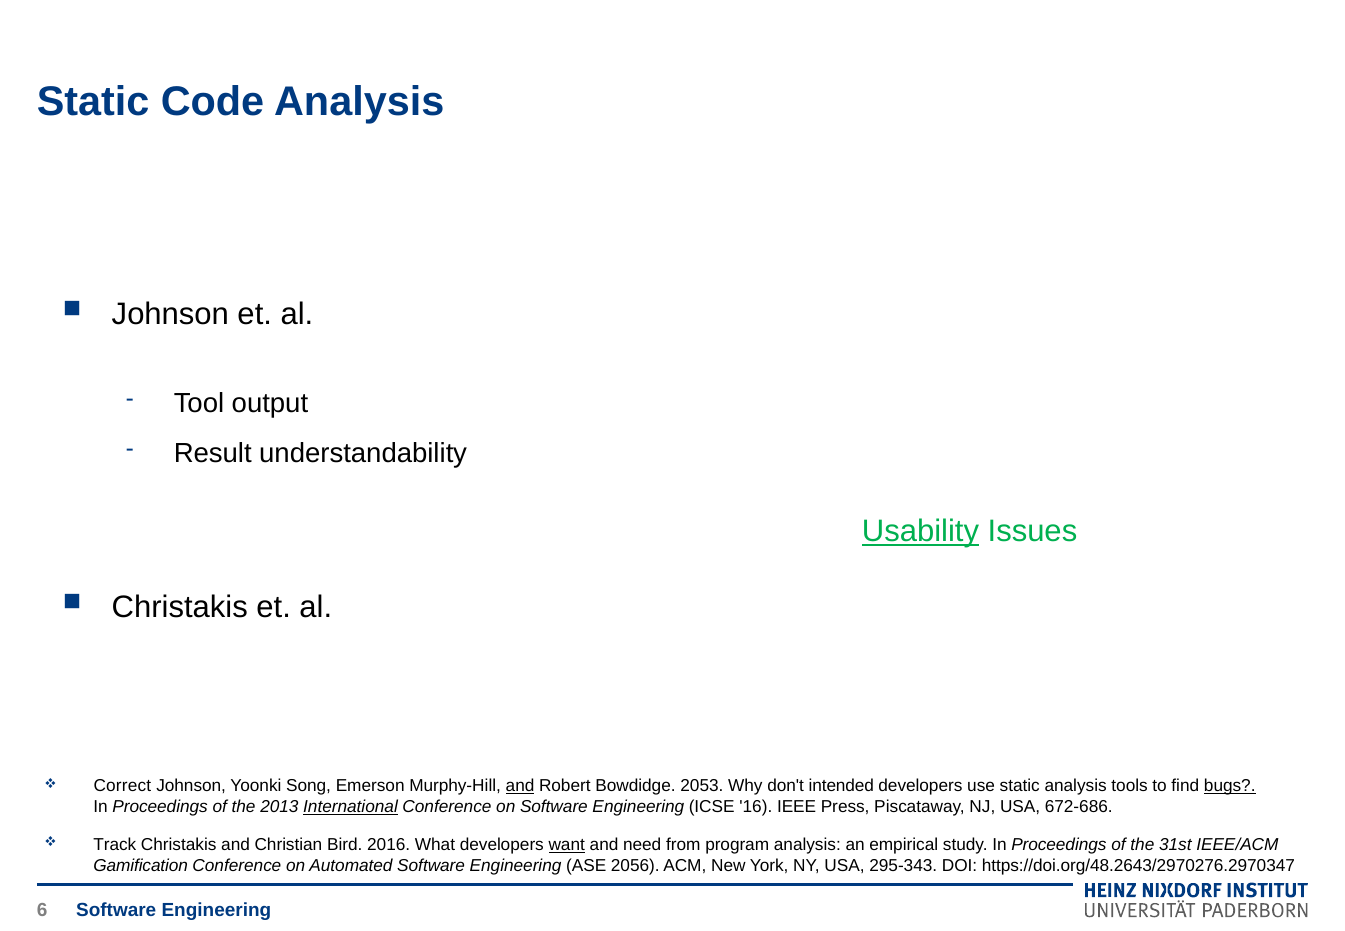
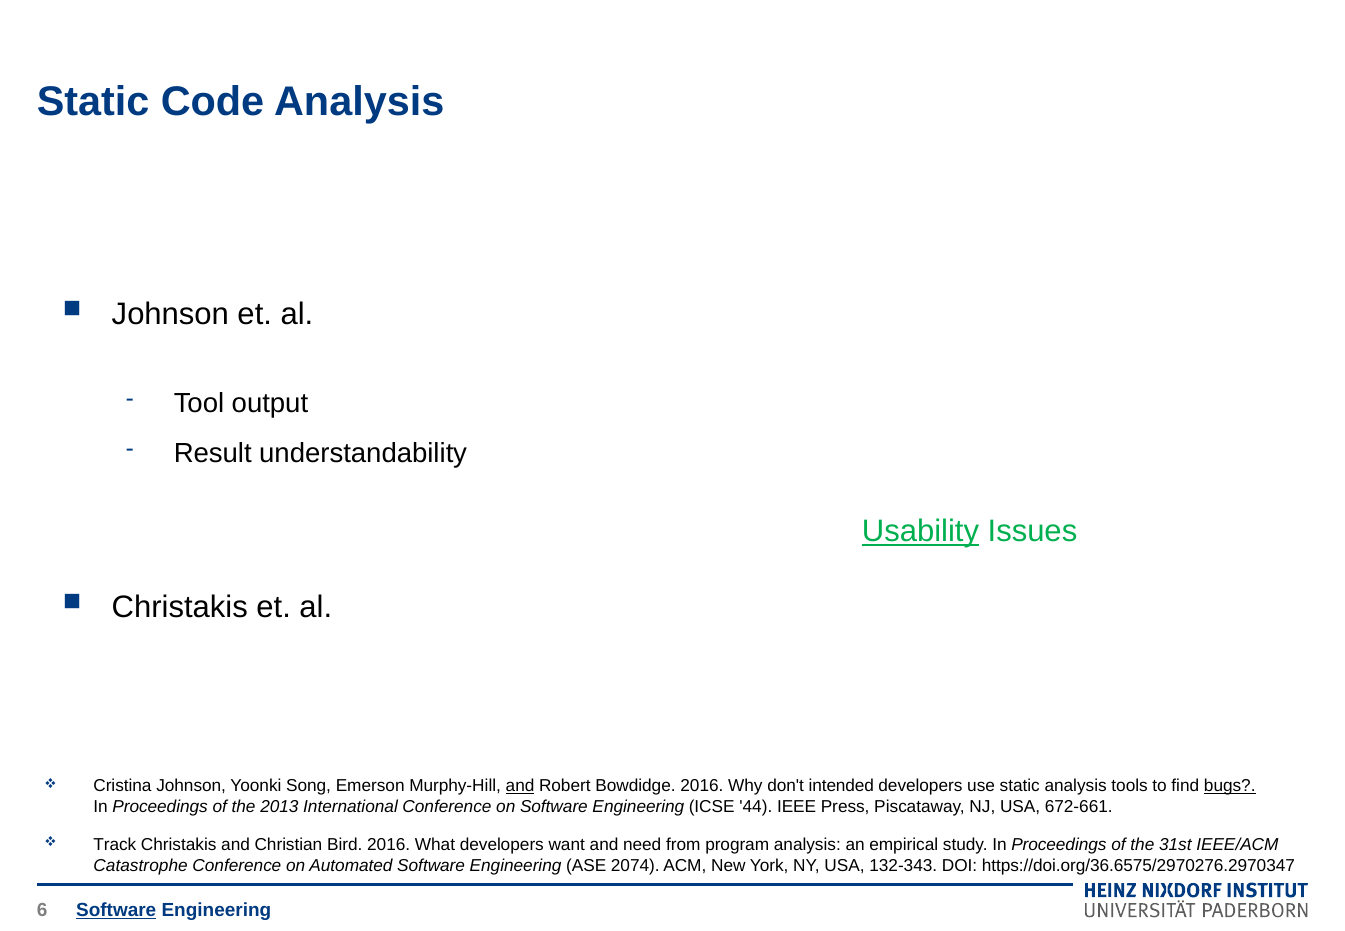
Correct: Correct -> Cristina (122, 786)
Bowdidge 2053: 2053 -> 2016 (702, 786)
International underline: present -> none (351, 807)
16: 16 -> 44 (756, 807)
672-686: 672-686 -> 672-661 (1079, 807)
want underline: present -> none (567, 845)
Gamification: Gamification -> Catastrophe (141, 866)
2056: 2056 -> 2074 (635, 866)
295-343: 295-343 -> 132-343 (903, 866)
https://doi.org/48.2643/2970276.2970347: https://doi.org/48.2643/2970276.2970347 -> https://doi.org/36.6575/2970276.2970347 (1138, 866)
Software underline: none -> present (116, 911)
